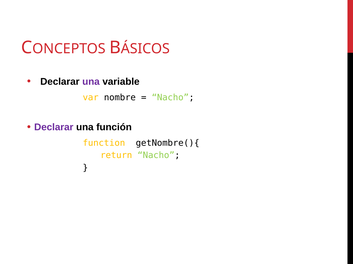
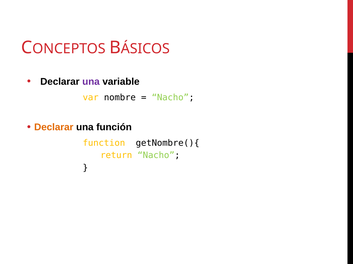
Declarar colour: purple -> orange (54, 128)
